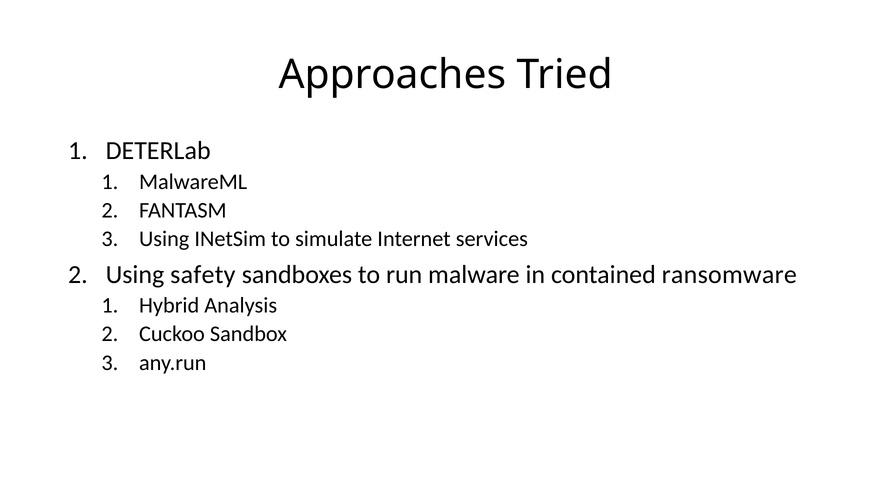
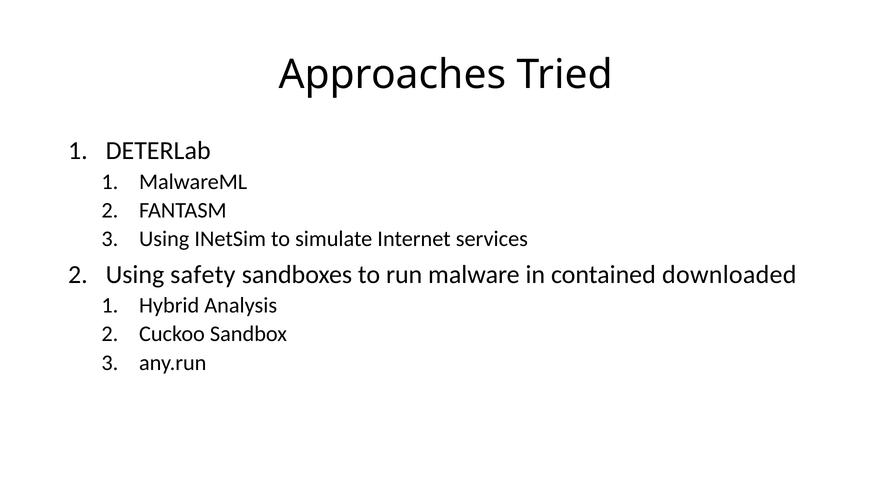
ransomware: ransomware -> downloaded (729, 274)
